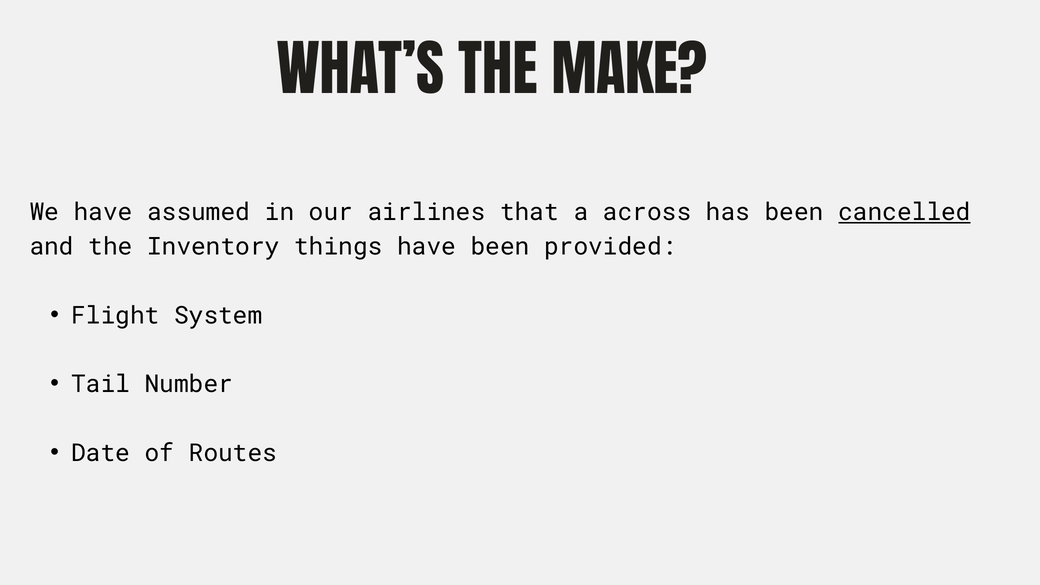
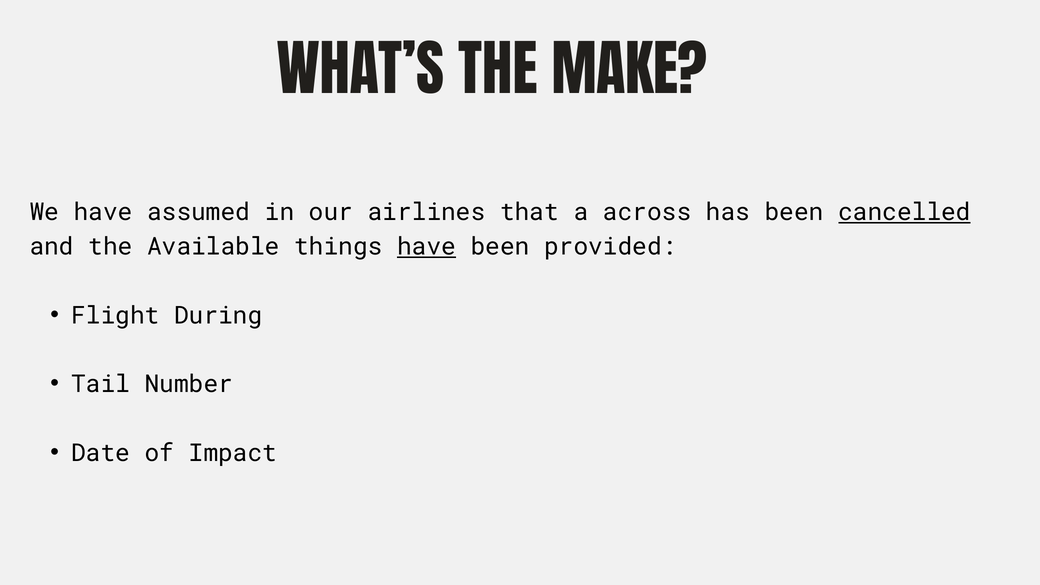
Inventory: Inventory -> Available (213, 247)
have underline: none -> present (427, 247)
System: System -> During (218, 315)
Routes: Routes -> Impact (233, 453)
